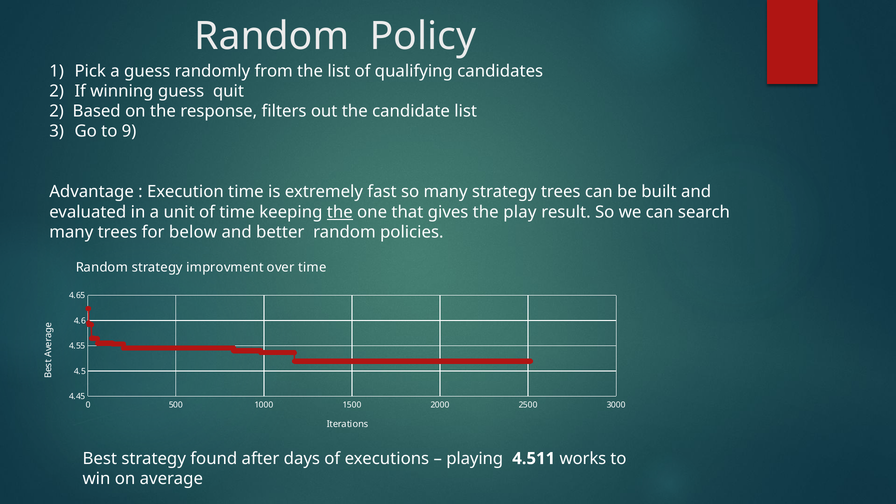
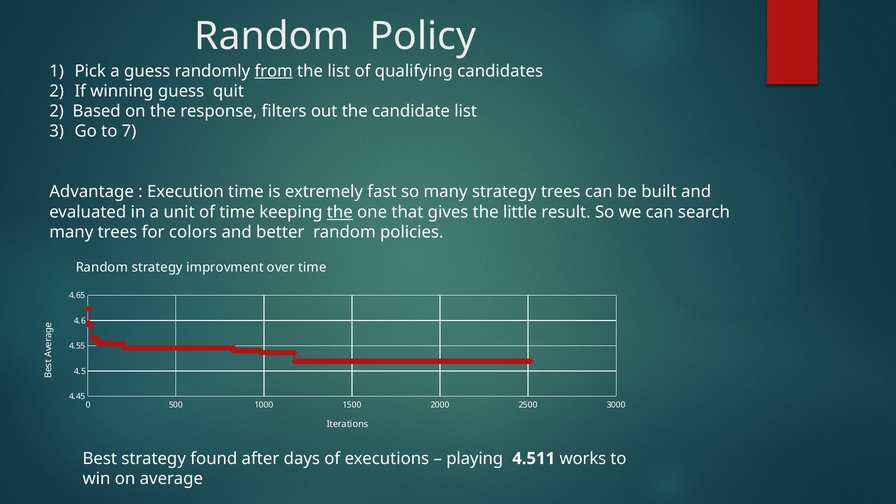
from underline: none -> present (274, 71)
9: 9 -> 7 (129, 131)
play: play -> little (520, 212)
below: below -> colors (193, 232)
